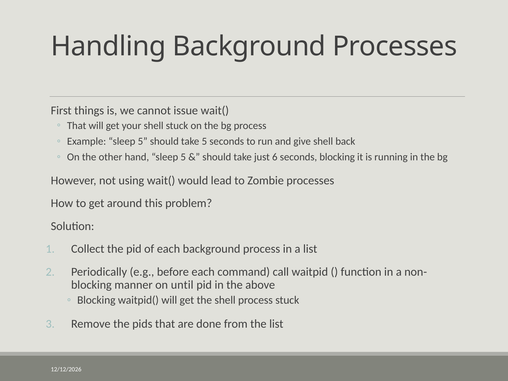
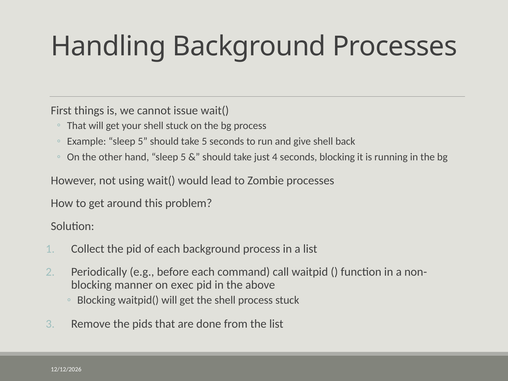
6: 6 -> 4 (275, 157)
until: until -> exec (182, 285)
